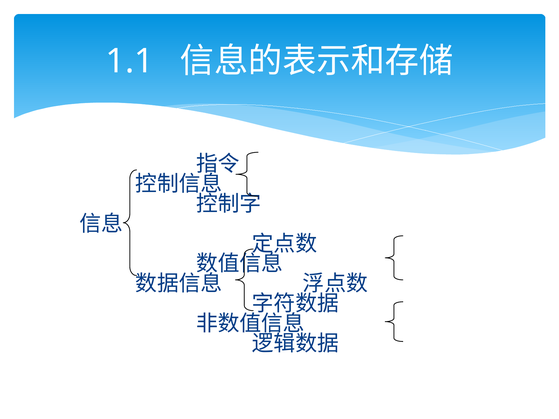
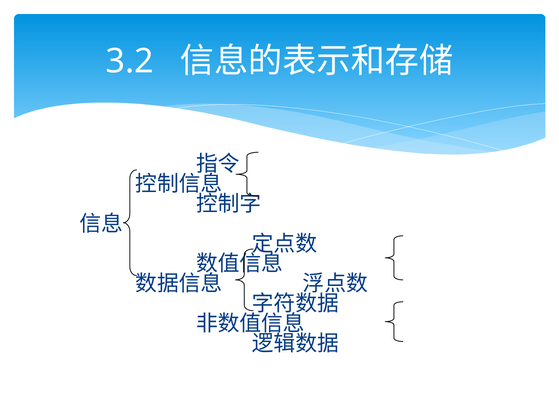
1.1: 1.1 -> 3.2 (130, 61)
